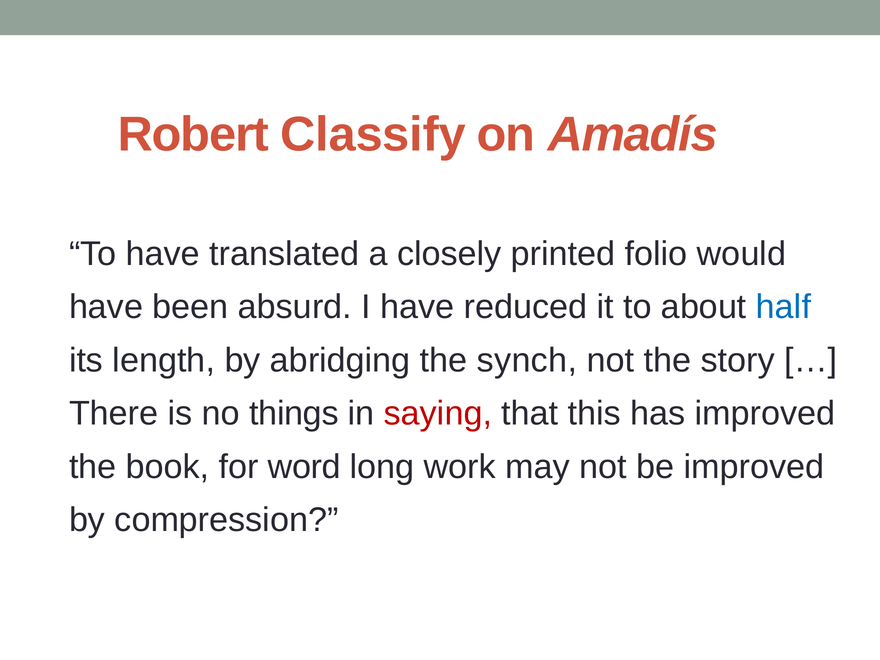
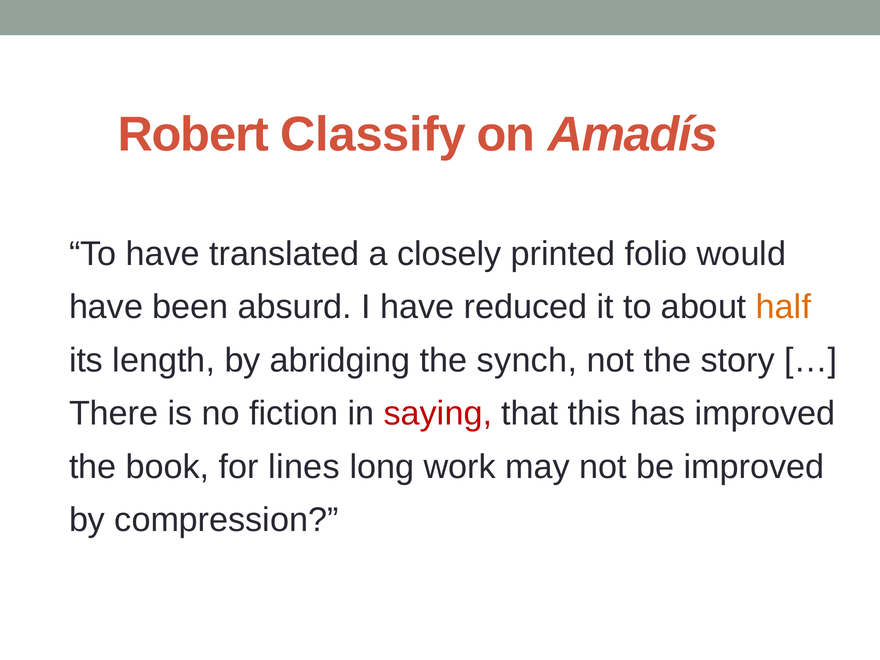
half colour: blue -> orange (783, 307)
things: things -> fiction (294, 414)
word: word -> lines (304, 467)
